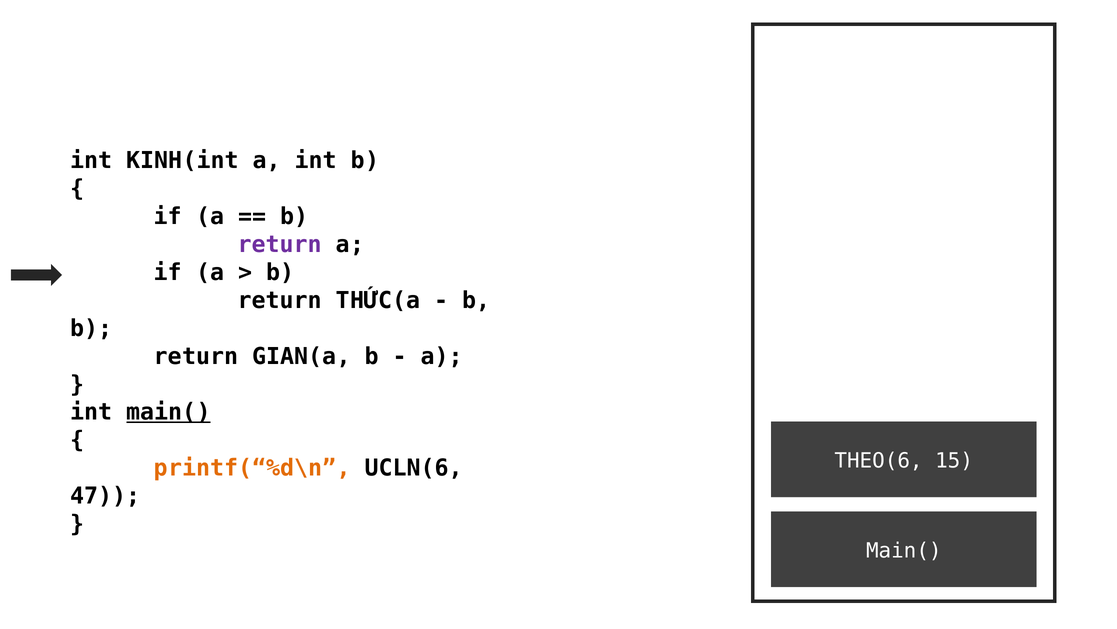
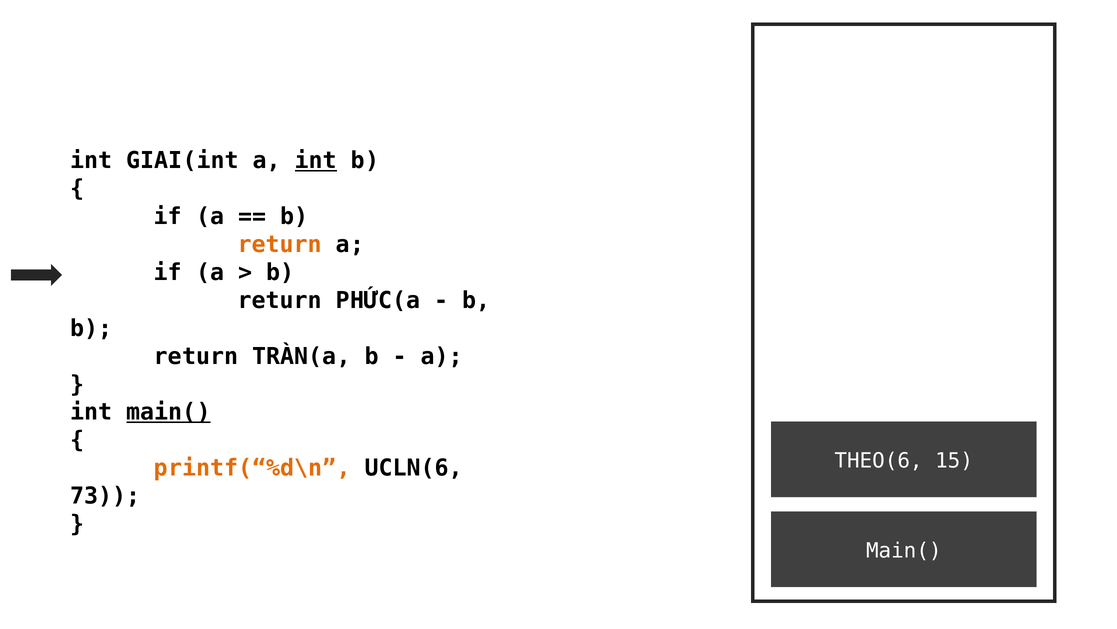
KINH(int: KINH(int -> GIAI(int (182, 160)
int underline: none -> present (316, 160)
return colour: purple -> orange (280, 244)
THỨC(a: THỨC(a -> PHỨC(a (378, 300)
GIAN(a: GIAN(a -> TRÀN(a (301, 356)
47: 47 -> 73 (105, 496)
